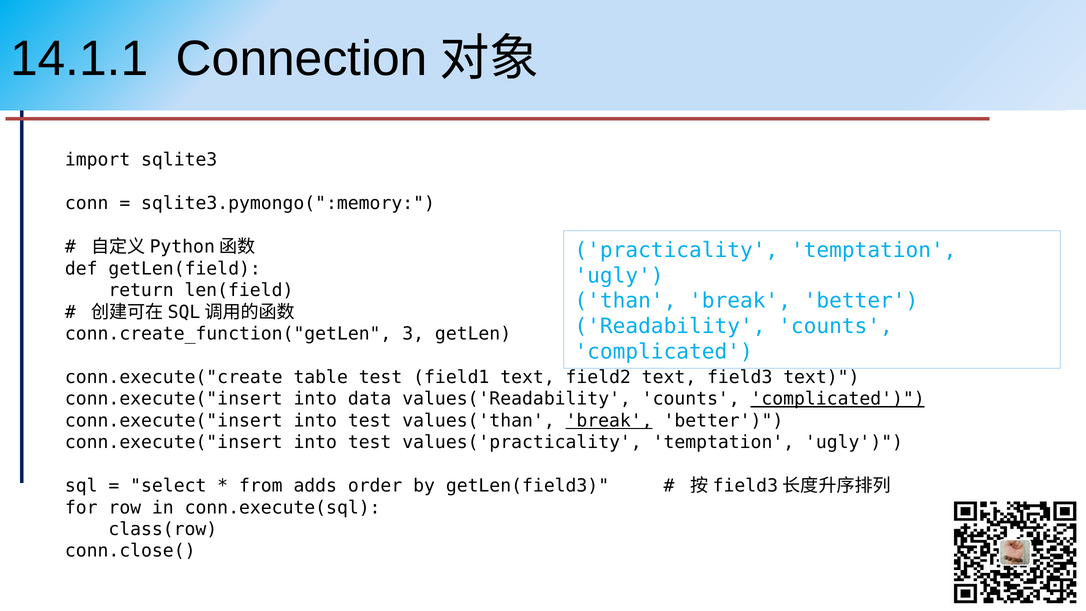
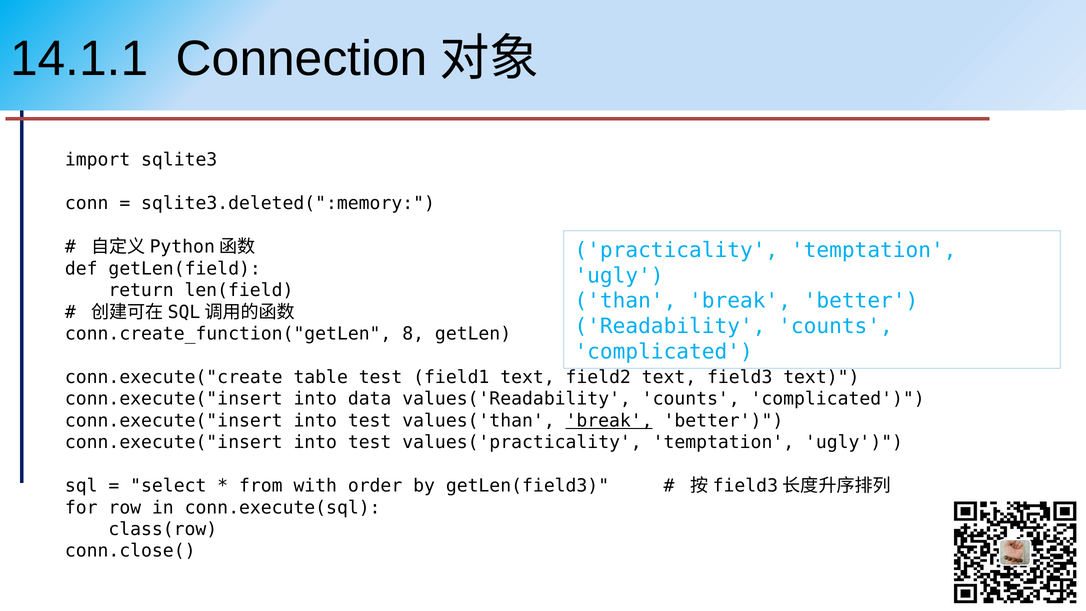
sqlite3.pymongo(":memory: sqlite3.pymongo(":memory -> sqlite3.deleted(":memory (288, 203)
3: 3 -> 8 (413, 334)
complicated underline: present -> none (838, 399)
adds: adds -> with (315, 486)
